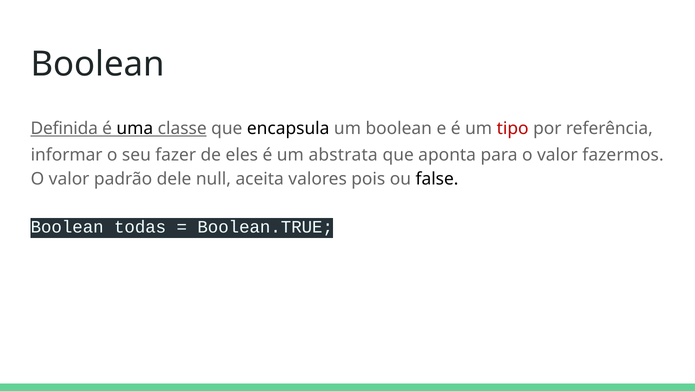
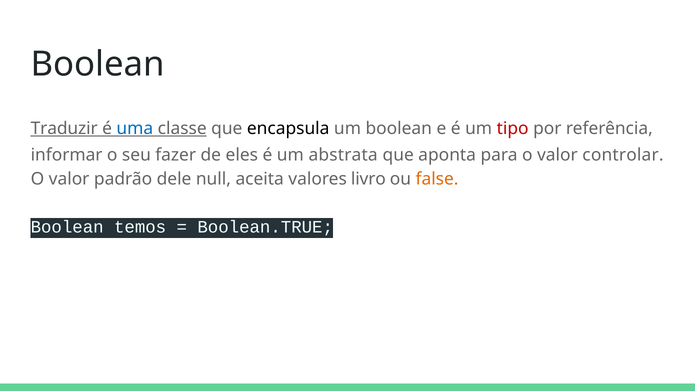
Definida: Definida -> Traduzir (64, 128)
uma colour: black -> blue (135, 128)
fazermos: fazermos -> controlar (623, 155)
pois: pois -> livro (368, 179)
false colour: black -> orange (437, 179)
todas: todas -> temos (140, 227)
